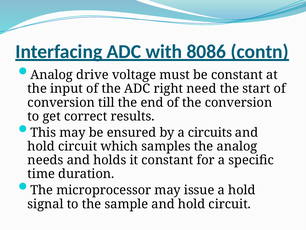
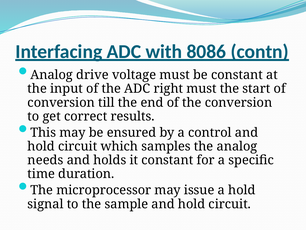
right need: need -> must (201, 89)
circuits: circuits -> control (210, 132)
